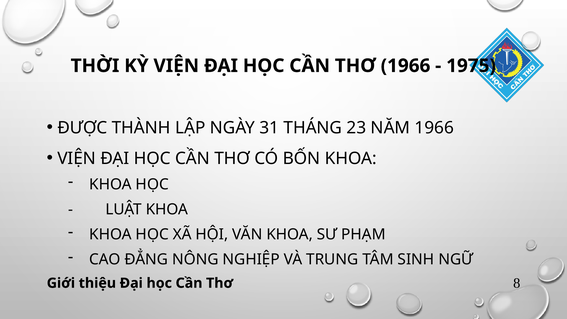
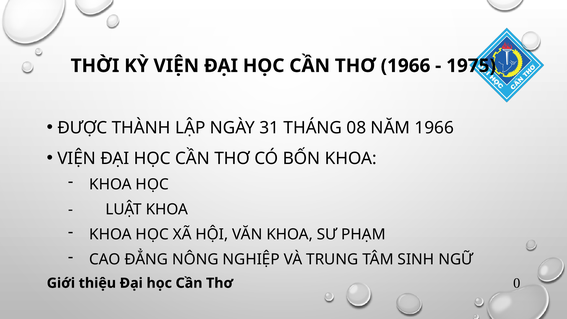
23: 23 -> 08 (356, 128)
8: 8 -> 0 (517, 283)
